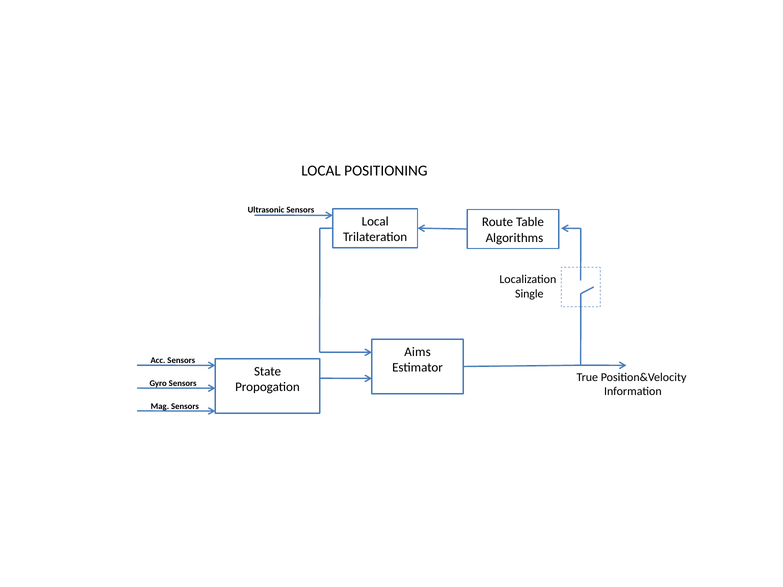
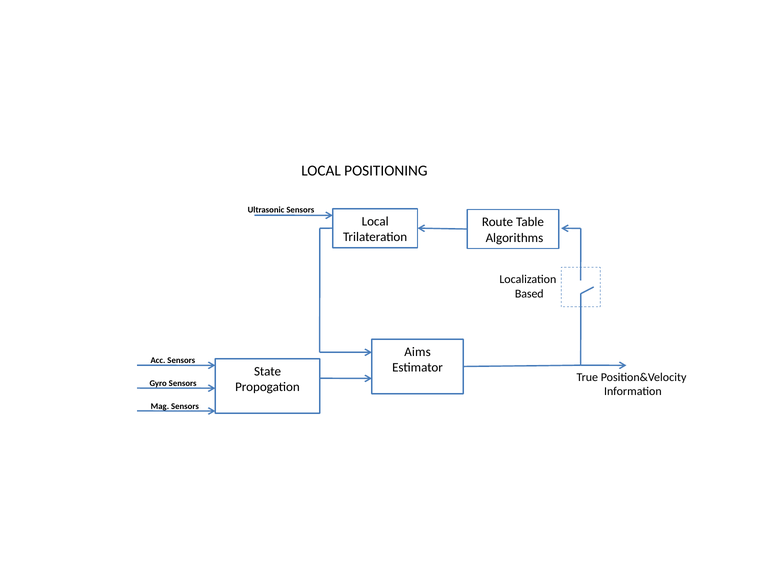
Single: Single -> Based (529, 294)
